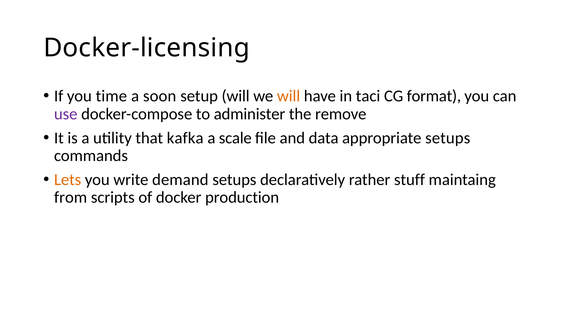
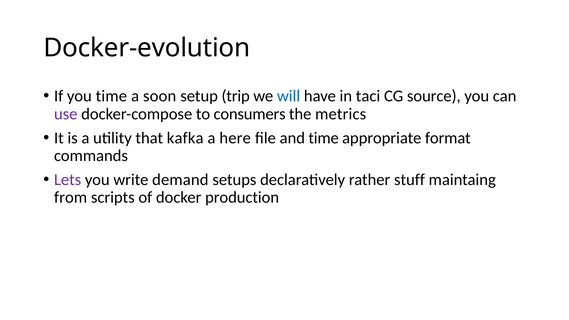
Docker-licensing: Docker-licensing -> Docker-evolution (147, 48)
setup will: will -> trip (236, 96)
will colour: orange -> blue (289, 96)
format: format -> source (434, 96)
administer: administer -> consumers (250, 114)
remove: remove -> metrics (341, 114)
scale: scale -> here (235, 138)
and data: data -> time (324, 138)
appropriate setups: setups -> format (448, 138)
Lets colour: orange -> purple (68, 180)
